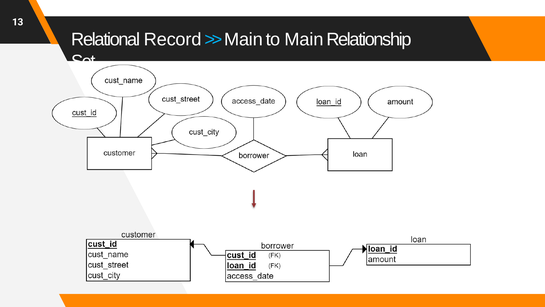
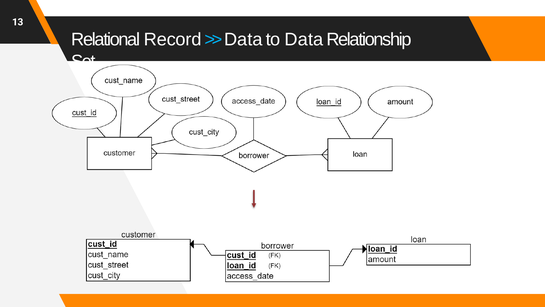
Main: Main -> Data (243, 40)
to Main: Main -> Data (304, 40)
